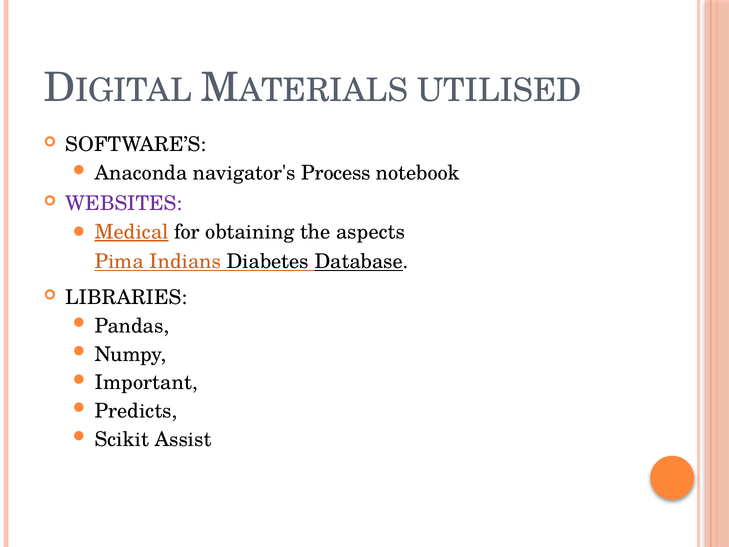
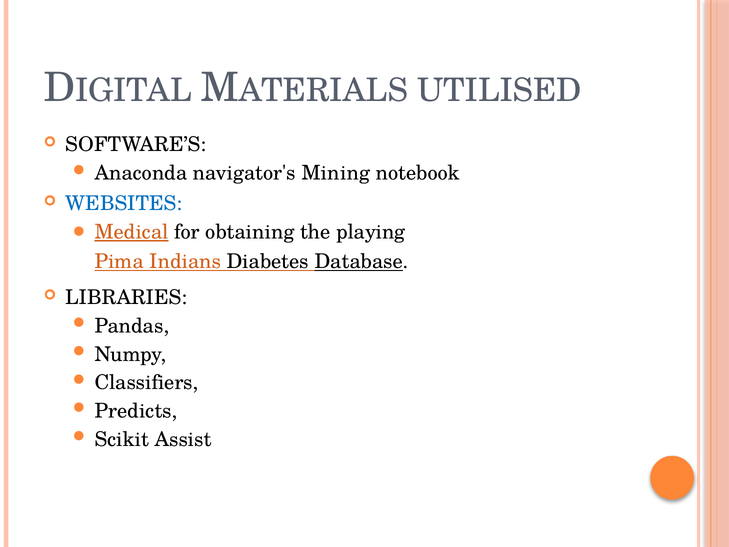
Process: Process -> Mining (336, 173)
WEBSITES colour: purple -> blue (124, 203)
aspects: aspects -> playing (371, 232)
Important: Important -> Classifiers (147, 383)
